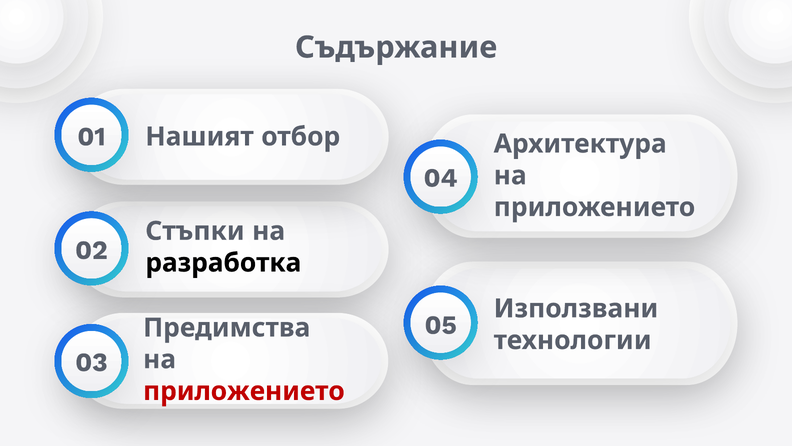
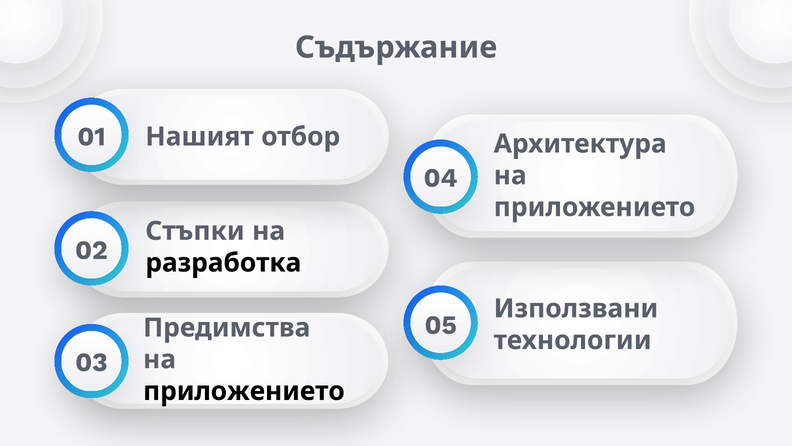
приложението colour: red -> black (244, 391)
